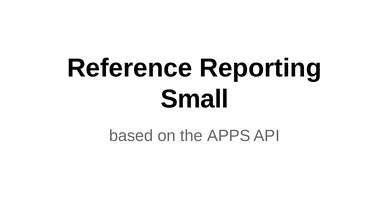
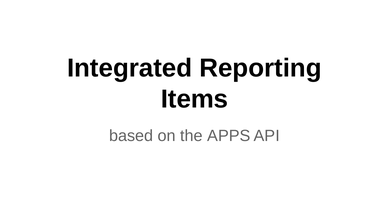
Reference: Reference -> Integrated (130, 68)
Small: Small -> Items (195, 99)
